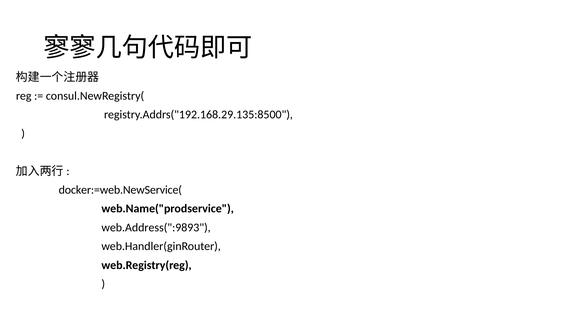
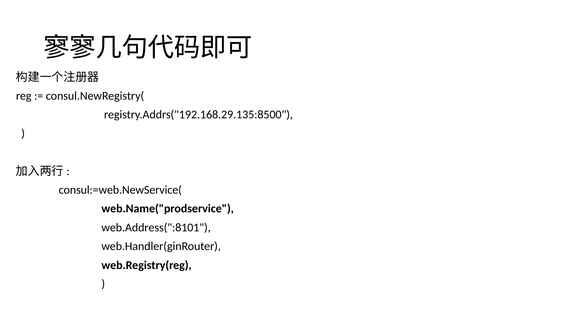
docker:=web.NewService(: docker:=web.NewService( -> consul:=web.NewService( (120, 190)
web.Address(":9893: web.Address(":9893 -> web.Address(":8101 (156, 227)
